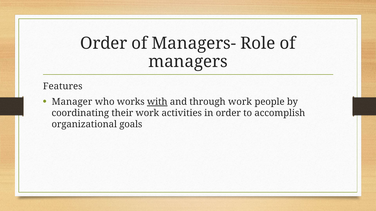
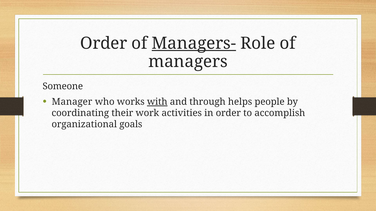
Managers- underline: none -> present (194, 43)
Features: Features -> Someone (63, 87)
through work: work -> helps (240, 102)
